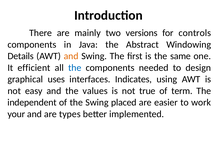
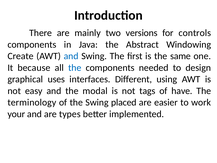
Details: Details -> Create (21, 56)
and colour: orange -> blue (71, 56)
efficient: efficient -> because (34, 68)
Indicates: Indicates -> Different (134, 79)
values: values -> modal (95, 91)
true: true -> tags (147, 91)
term: term -> have (182, 91)
independent: independent -> terminology (32, 102)
